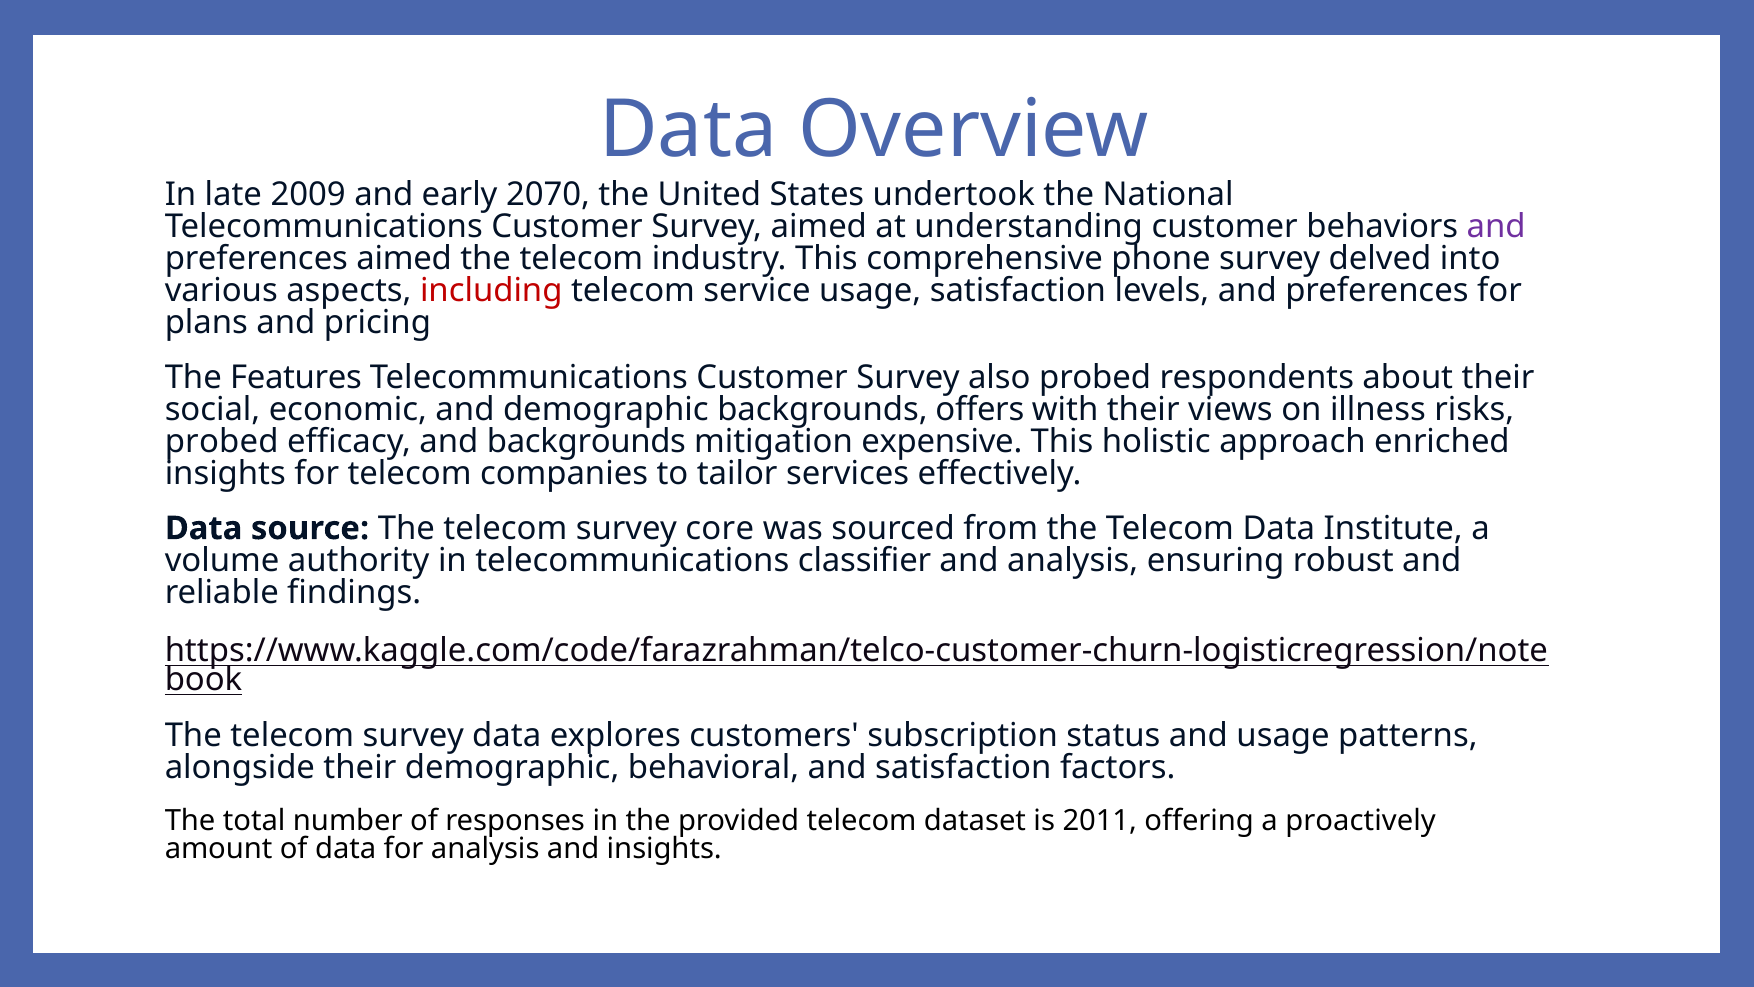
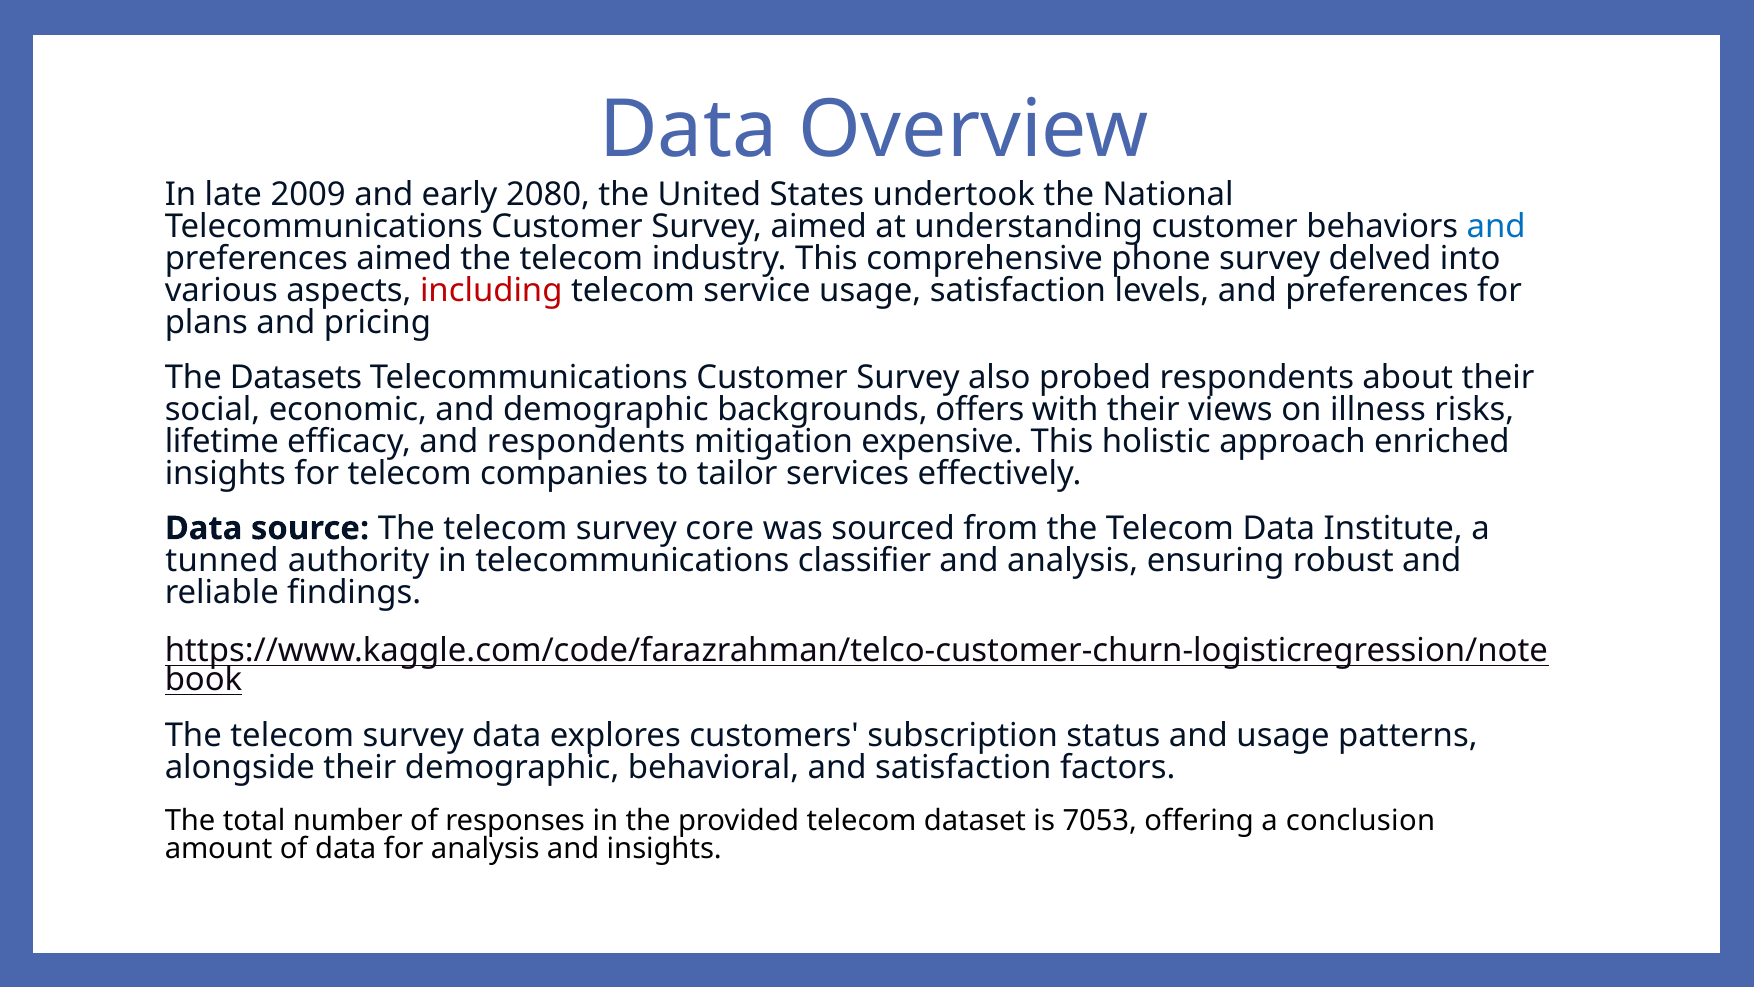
2070: 2070 -> 2080 (548, 195)
and colour: purple -> blue (1496, 227)
Features: Features -> Datasets (296, 377)
probed: probed -> lifetime (222, 441)
and backgrounds: backgrounds -> respondents (586, 441)
volume: volume -> tunned (222, 560)
2011: 2011 -> 7053 (1100, 821)
proactively: proactively -> conclusion (1360, 821)
